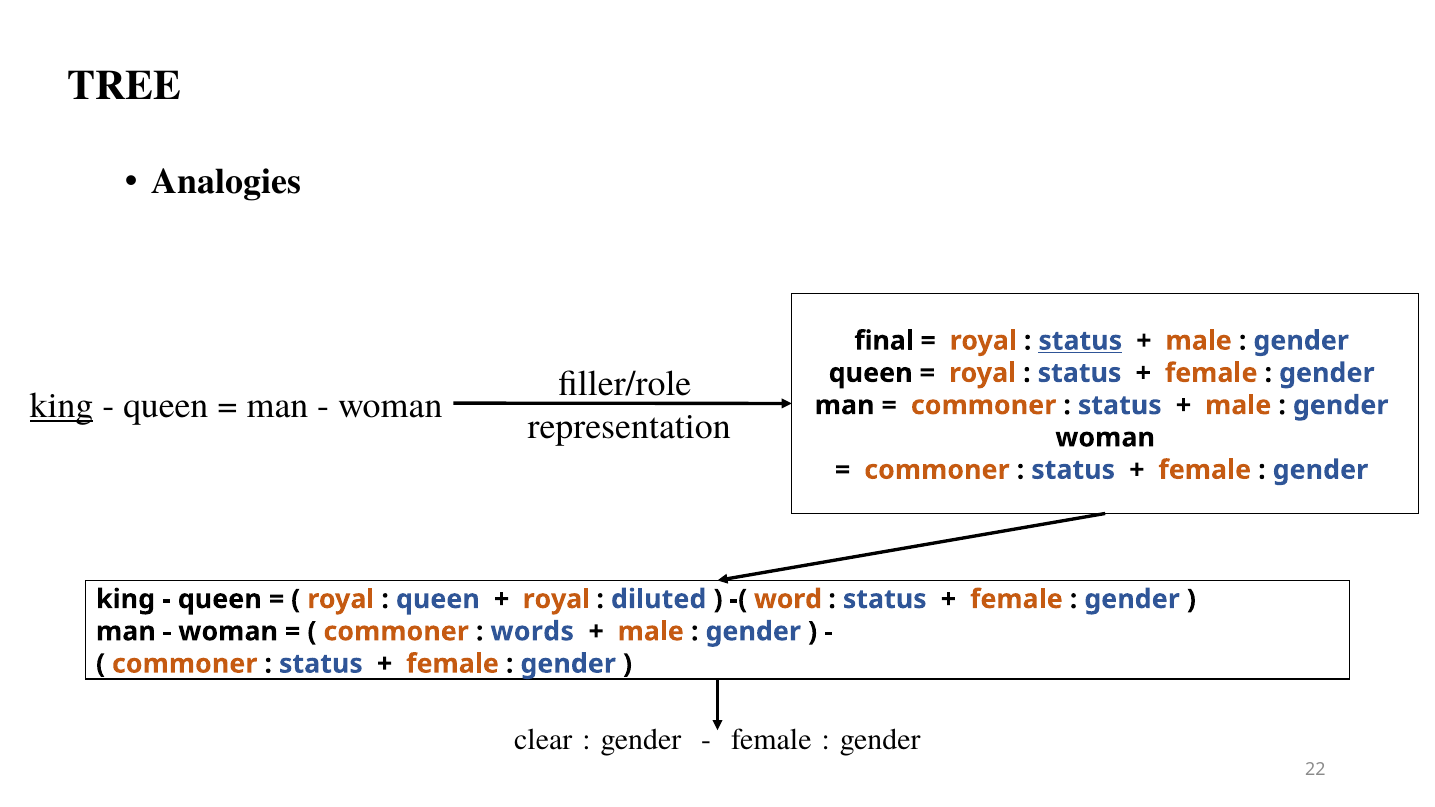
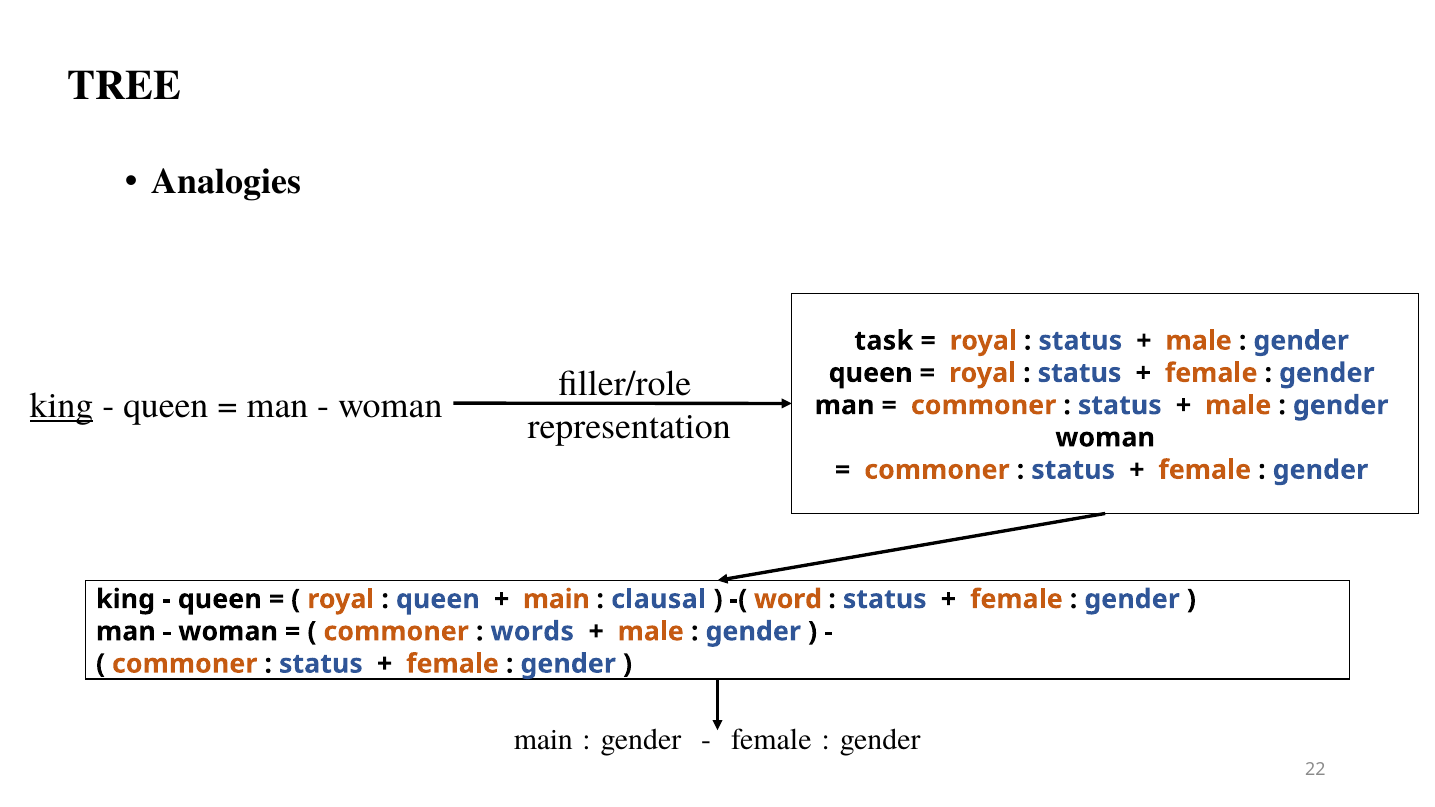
final: final -> task (884, 341)
status underline: present -> none (1080, 341)
royal: royal -> main (556, 599)
diluted: diluted -> clausal (659, 599)
clear: clear -> main (543, 740)
